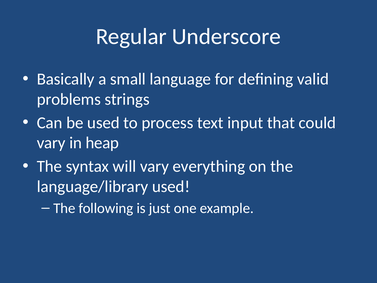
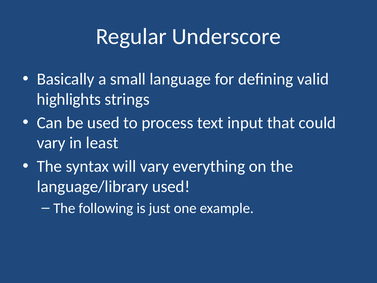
problems: problems -> highlights (69, 99)
heap: heap -> least (102, 143)
